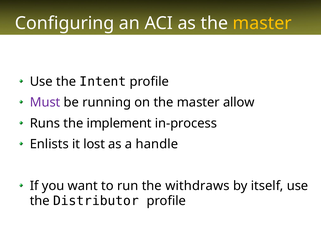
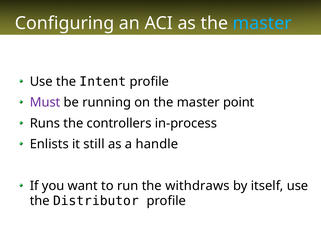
master colour: yellow -> light blue (262, 23)
allow: allow -> point (239, 102)
implement: implement -> controllers (119, 123)
lost: lost -> still (94, 144)
